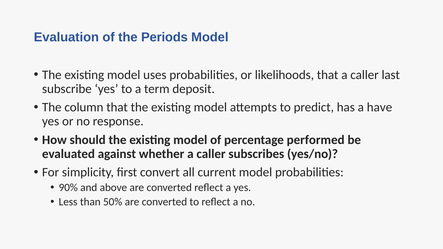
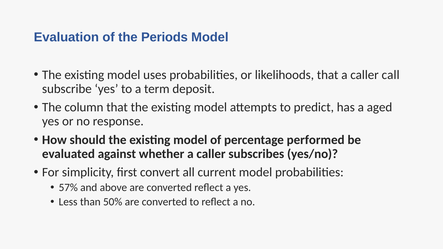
last: last -> call (391, 75)
have: have -> aged (380, 107)
90%: 90% -> 57% (68, 188)
